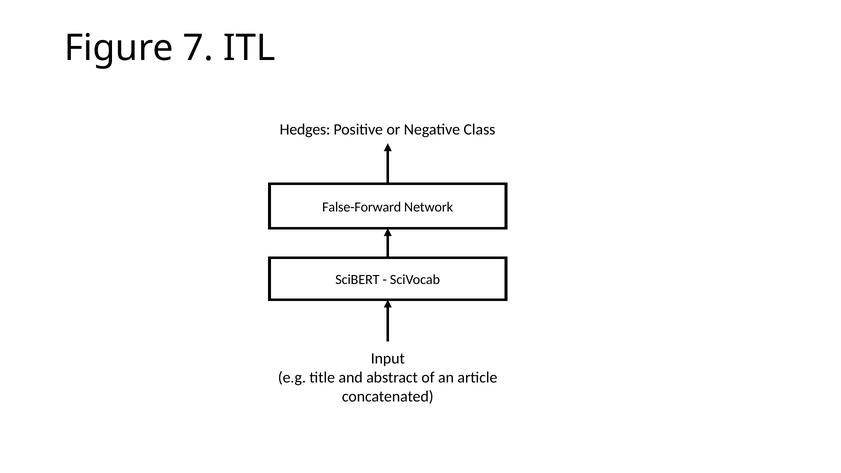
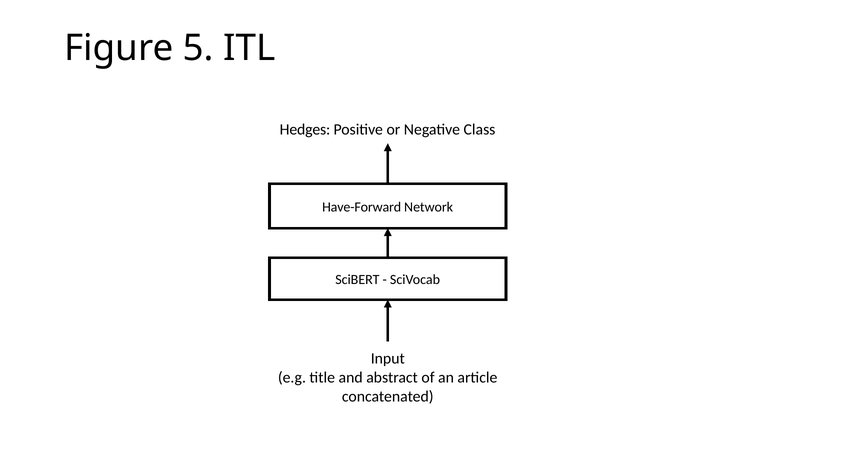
7: 7 -> 5 (198, 48)
False-Forward: False-Forward -> Have-Forward (362, 207)
